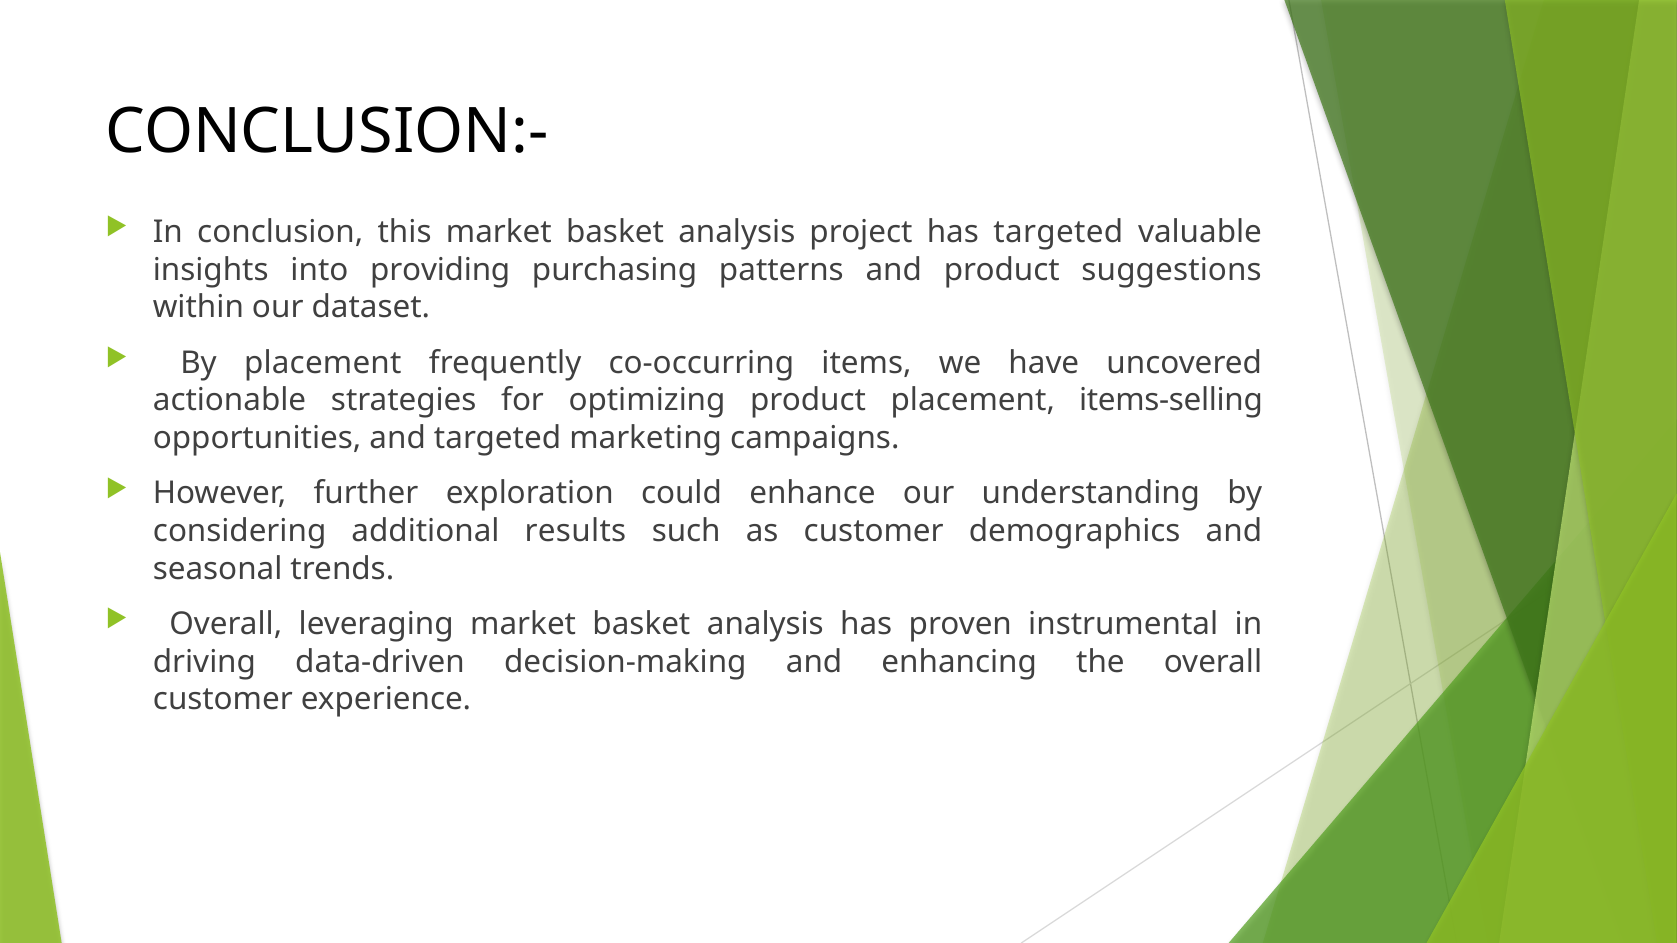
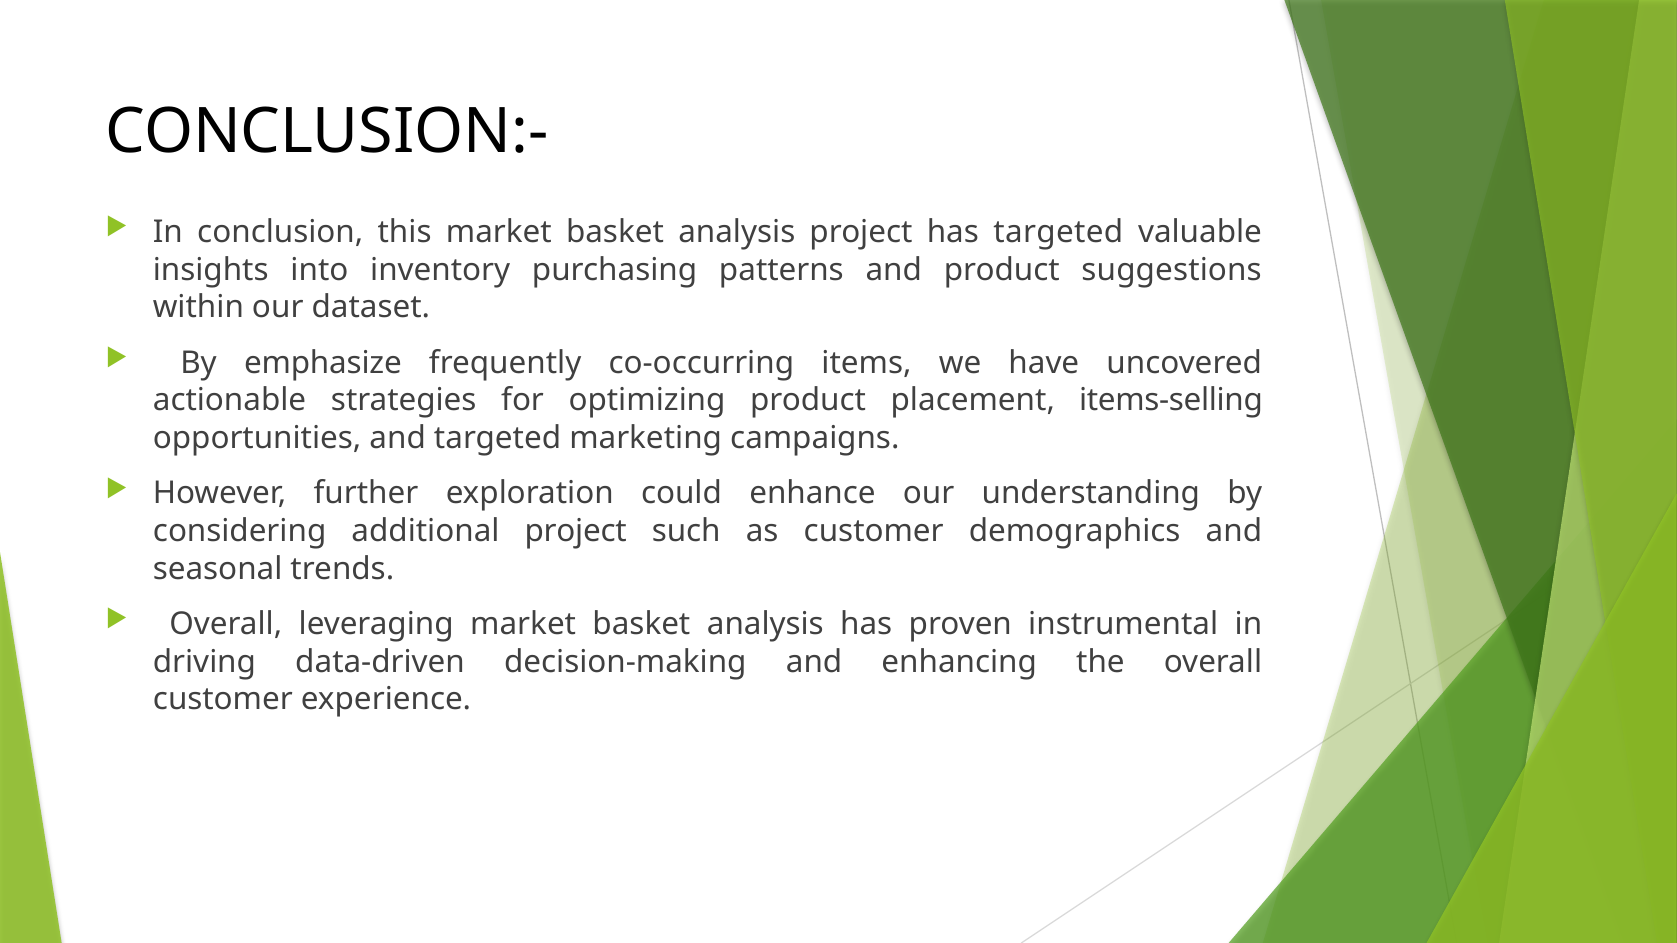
providing: providing -> inventory (440, 270)
By placement: placement -> emphasize (323, 363)
additional results: results -> project (576, 531)
